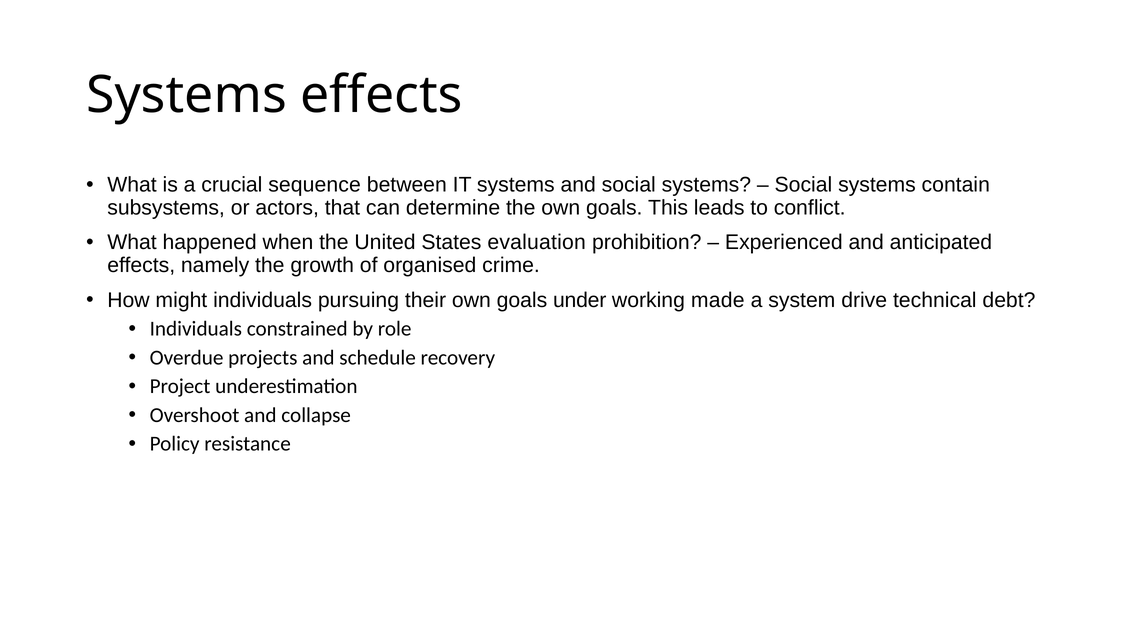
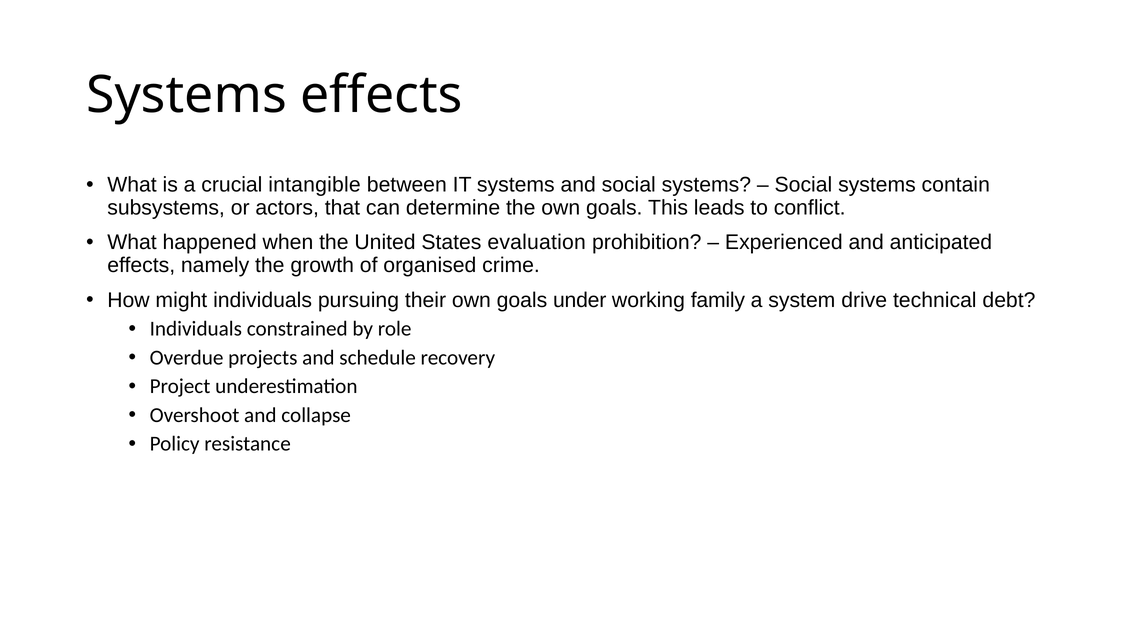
sequence: sequence -> intangible (315, 185)
made: made -> family (718, 300)
